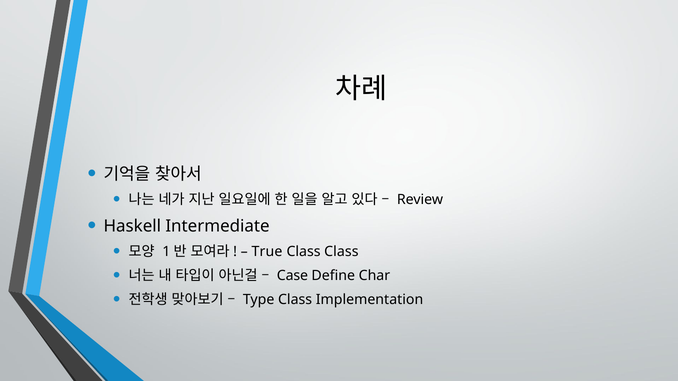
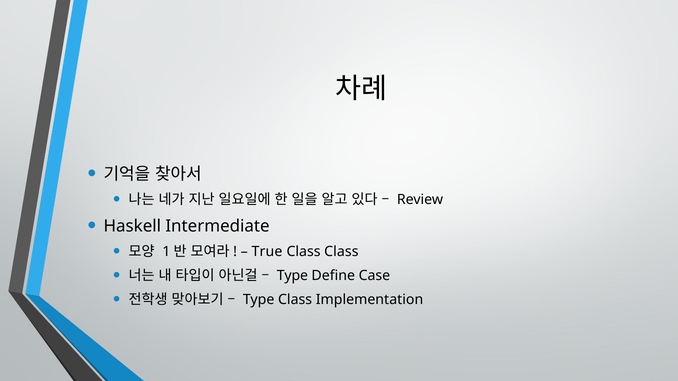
Case: Case -> Type (292, 276)
Char: Char -> Case (374, 276)
